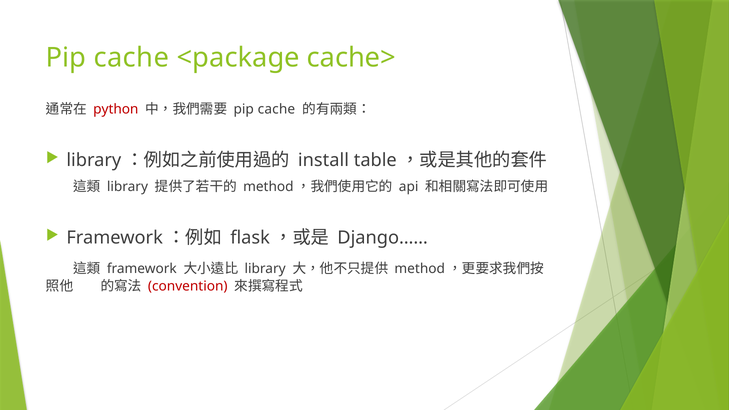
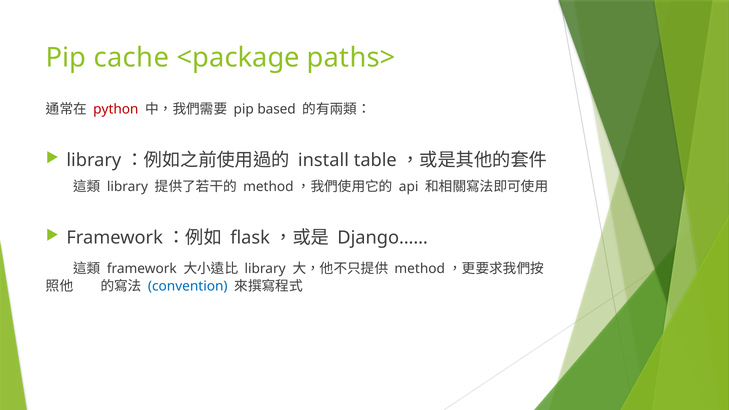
cache>: cache> -> paths> (351, 57)
cache: cache -> based (277, 109)
convention colour: red -> blue (188, 286)
